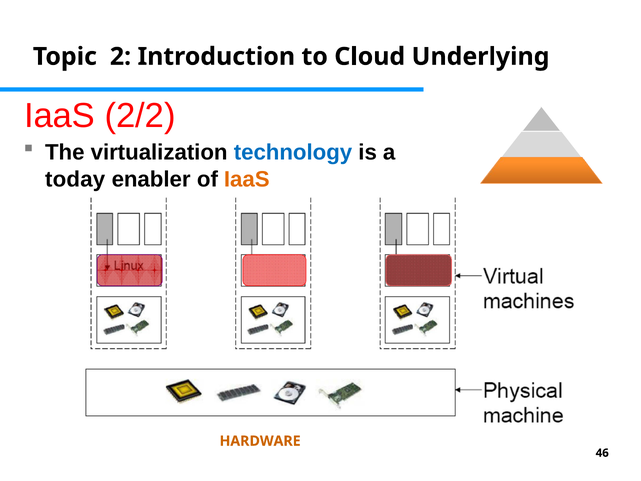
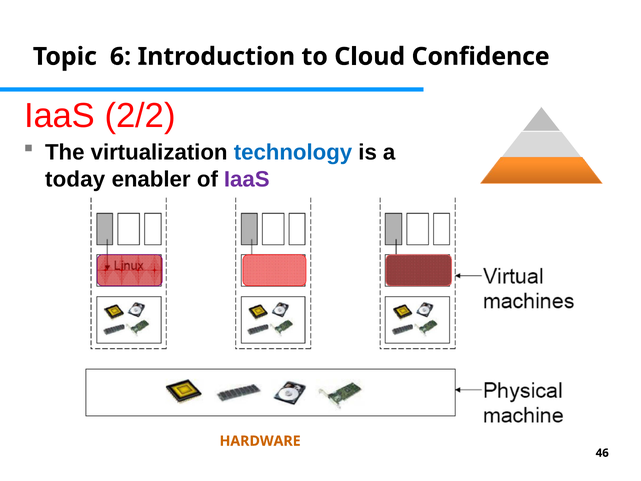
2: 2 -> 6 (120, 57)
Underlying: Underlying -> Confidence (481, 57)
IaaS colour: orange -> purple (247, 179)
